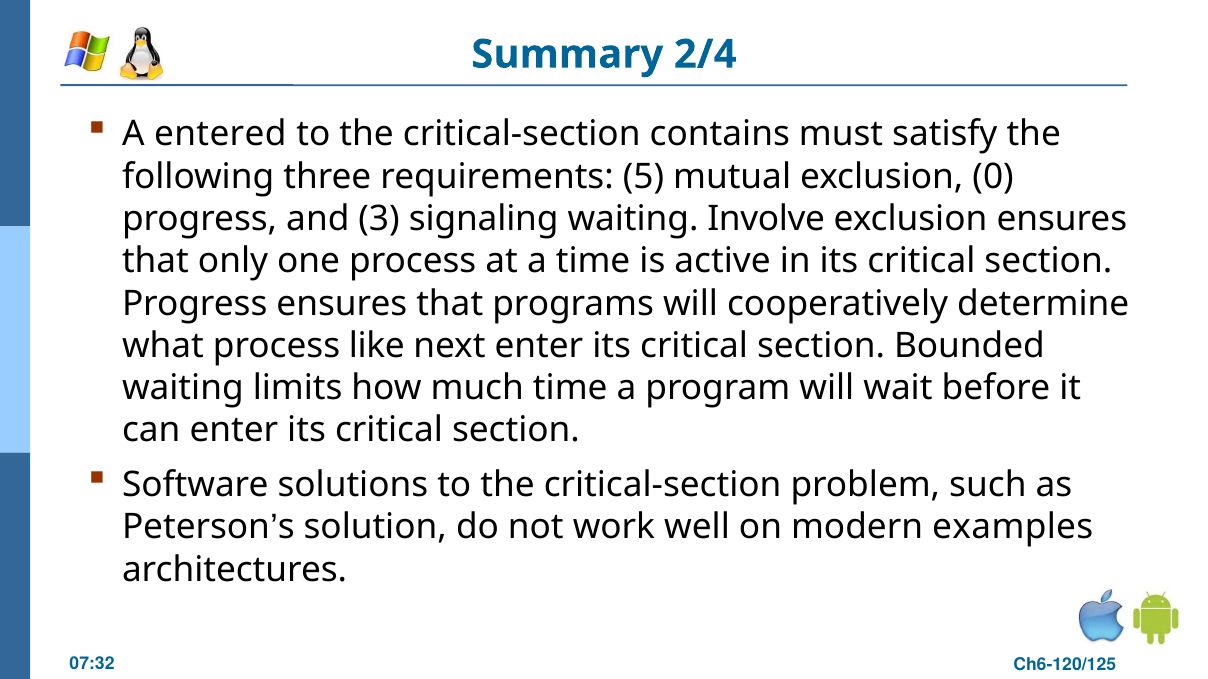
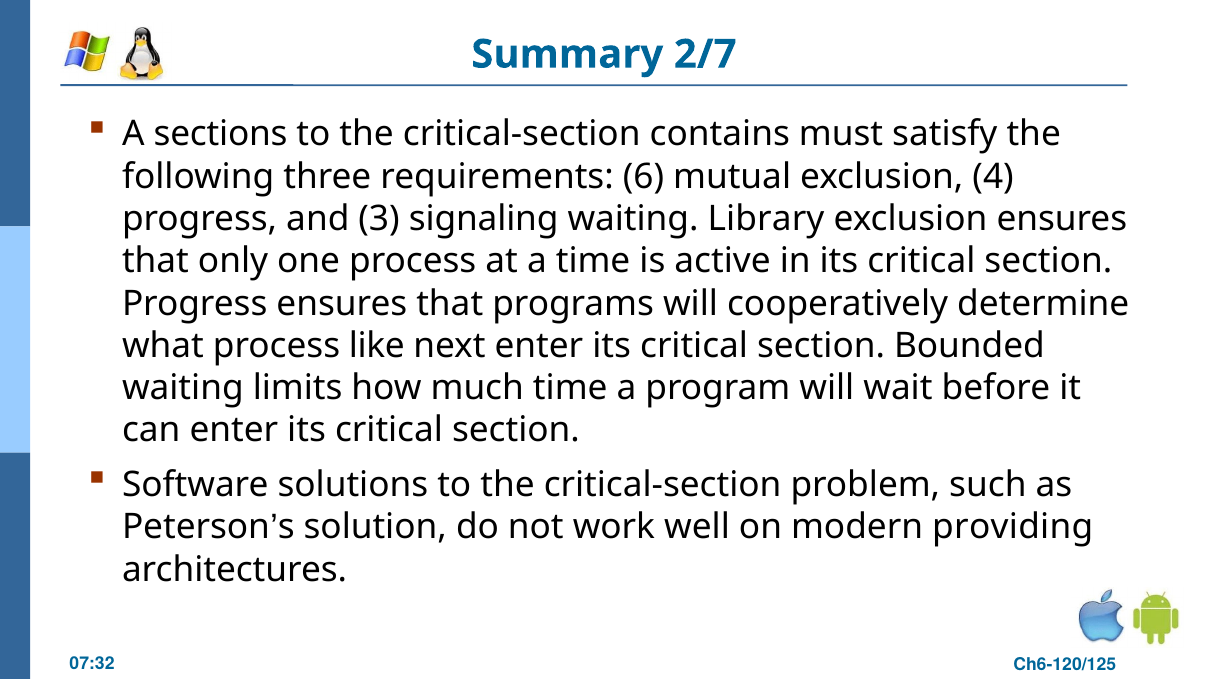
2/4: 2/4 -> 2/7 (705, 54)
entered: entered -> sections (221, 134)
5: 5 -> 6 (643, 177)
0: 0 -> 4 (993, 177)
Involve: Involve -> Library (766, 219)
examples: examples -> providing (1013, 528)
